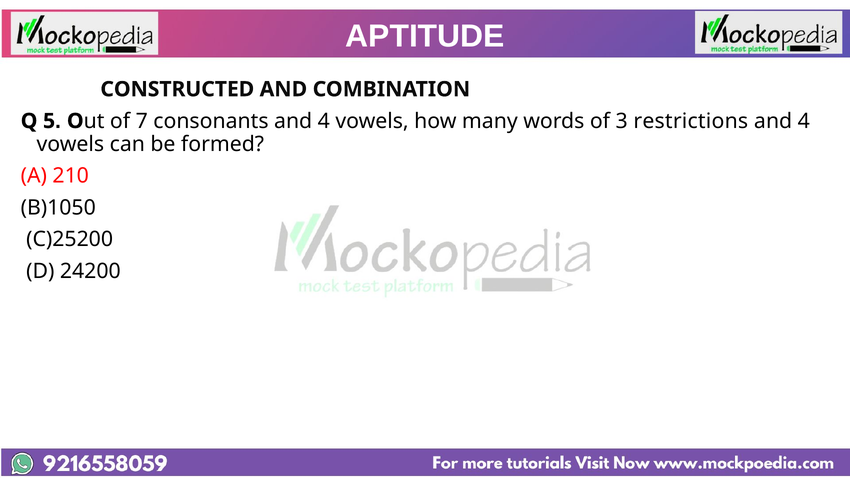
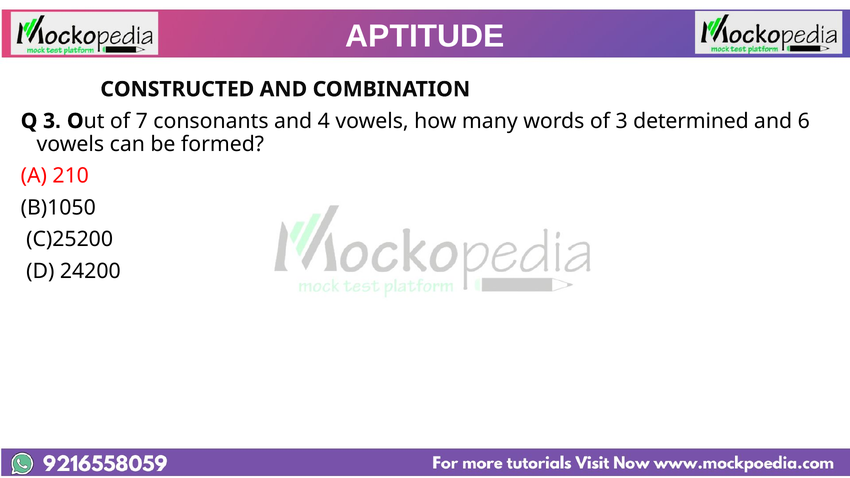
Q 5: 5 -> 3 (49, 121)
restrictions: restrictions -> determined (691, 121)
4: 4 -> 6 (804, 121)
